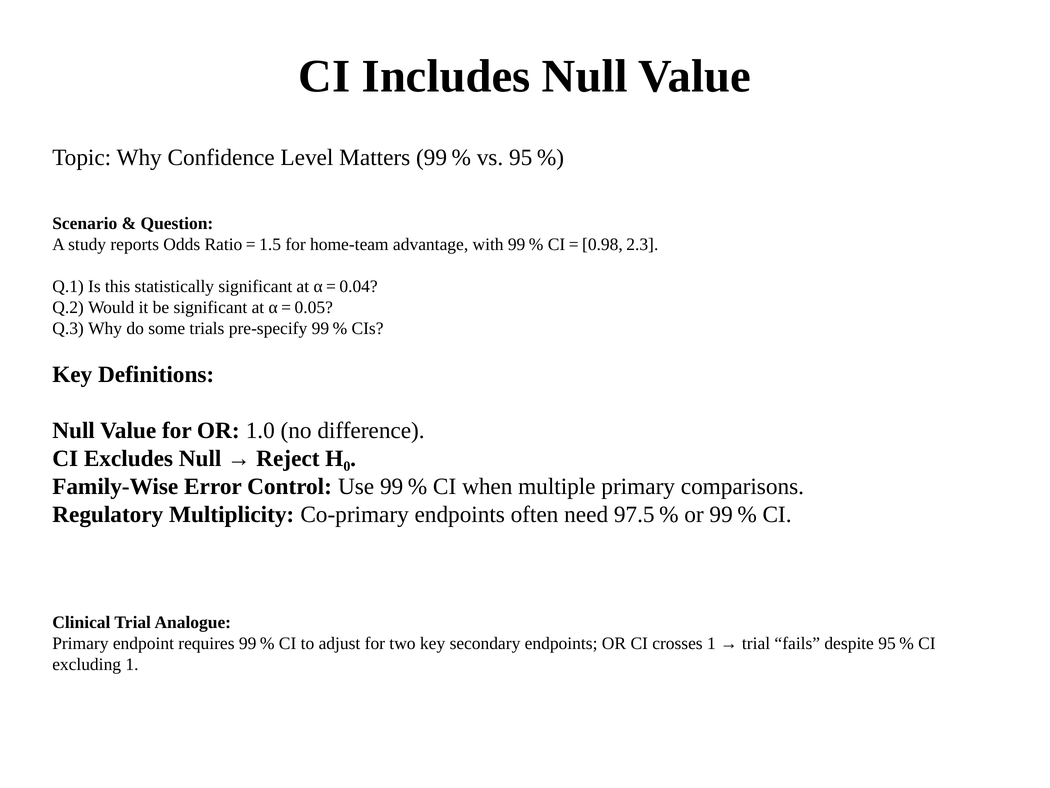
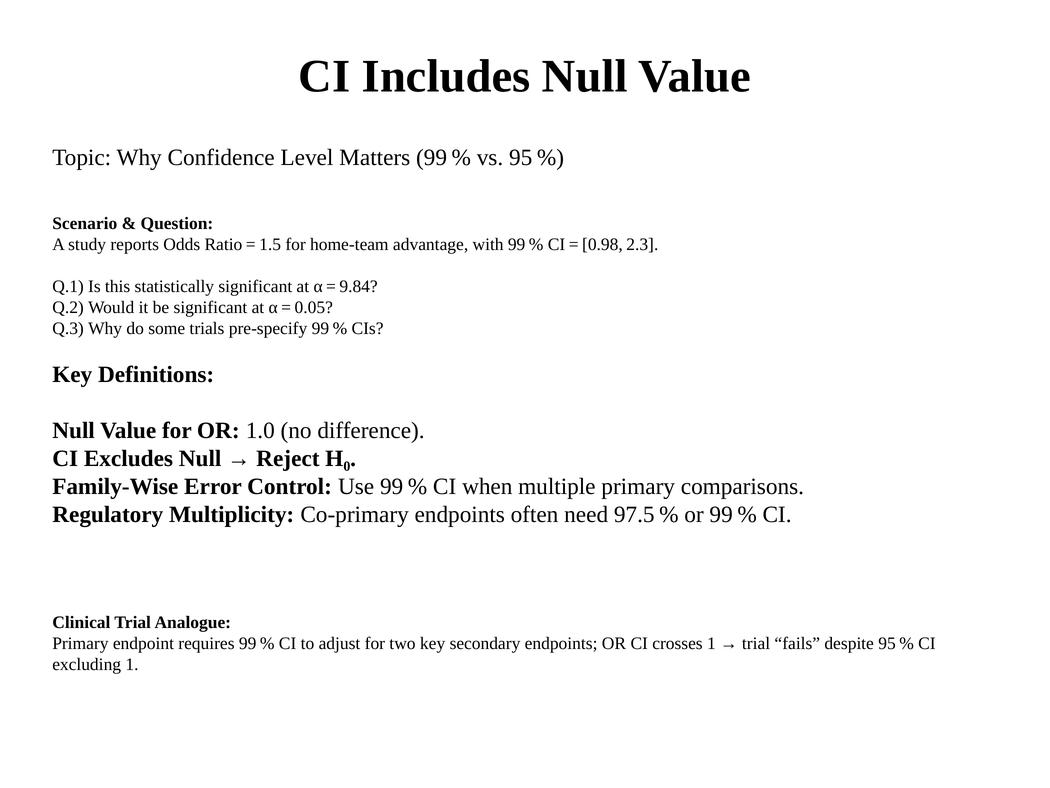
0.04: 0.04 -> 9.84 (359, 286)
